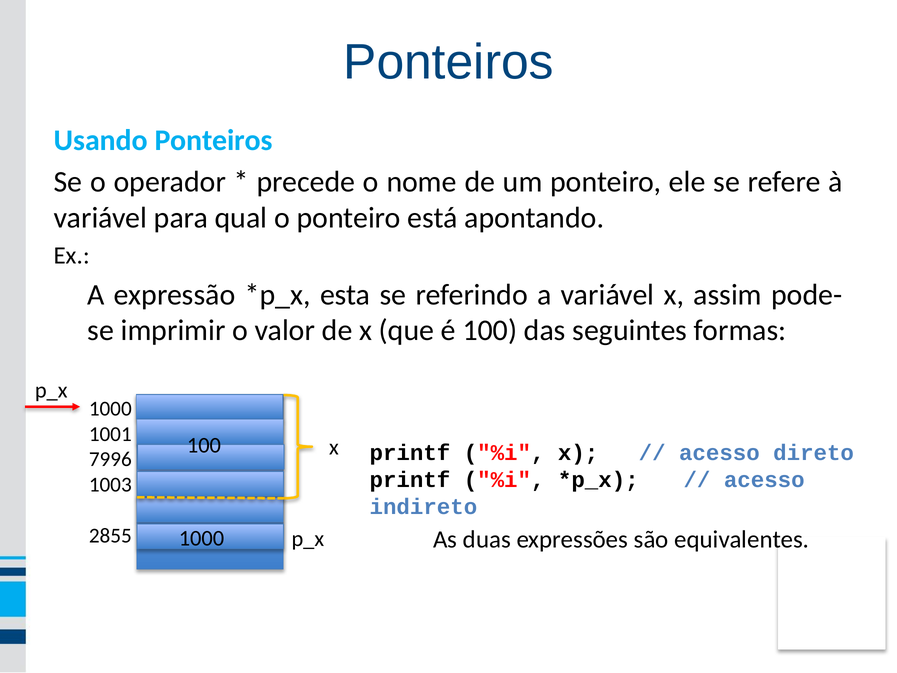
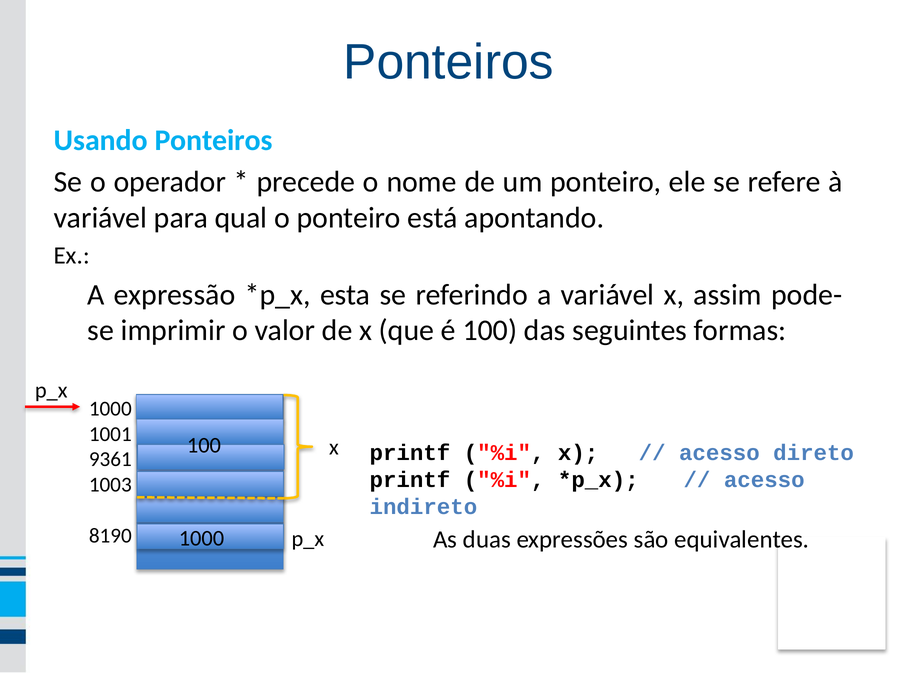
7996: 7996 -> 9361 (110, 459)
2855: 2855 -> 8190 (110, 536)
